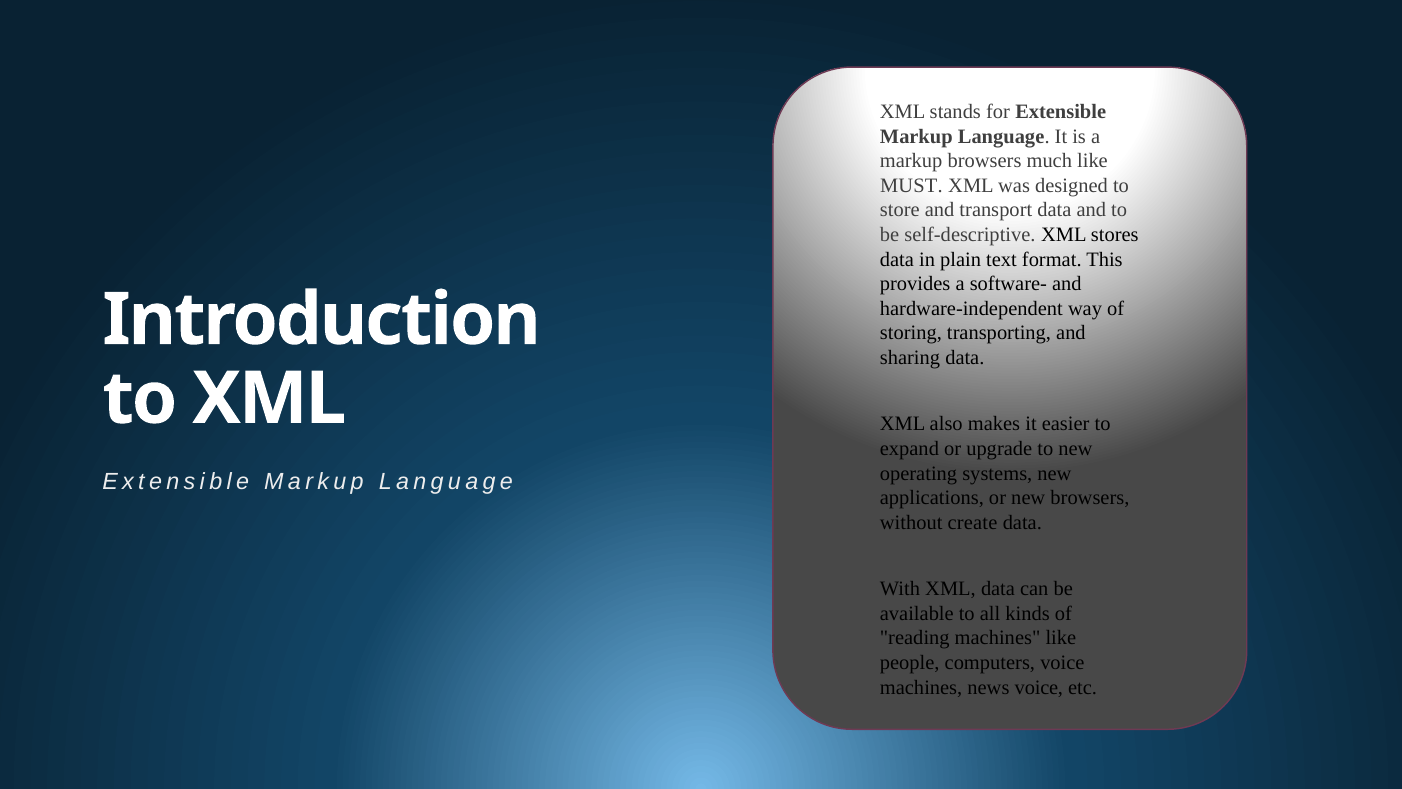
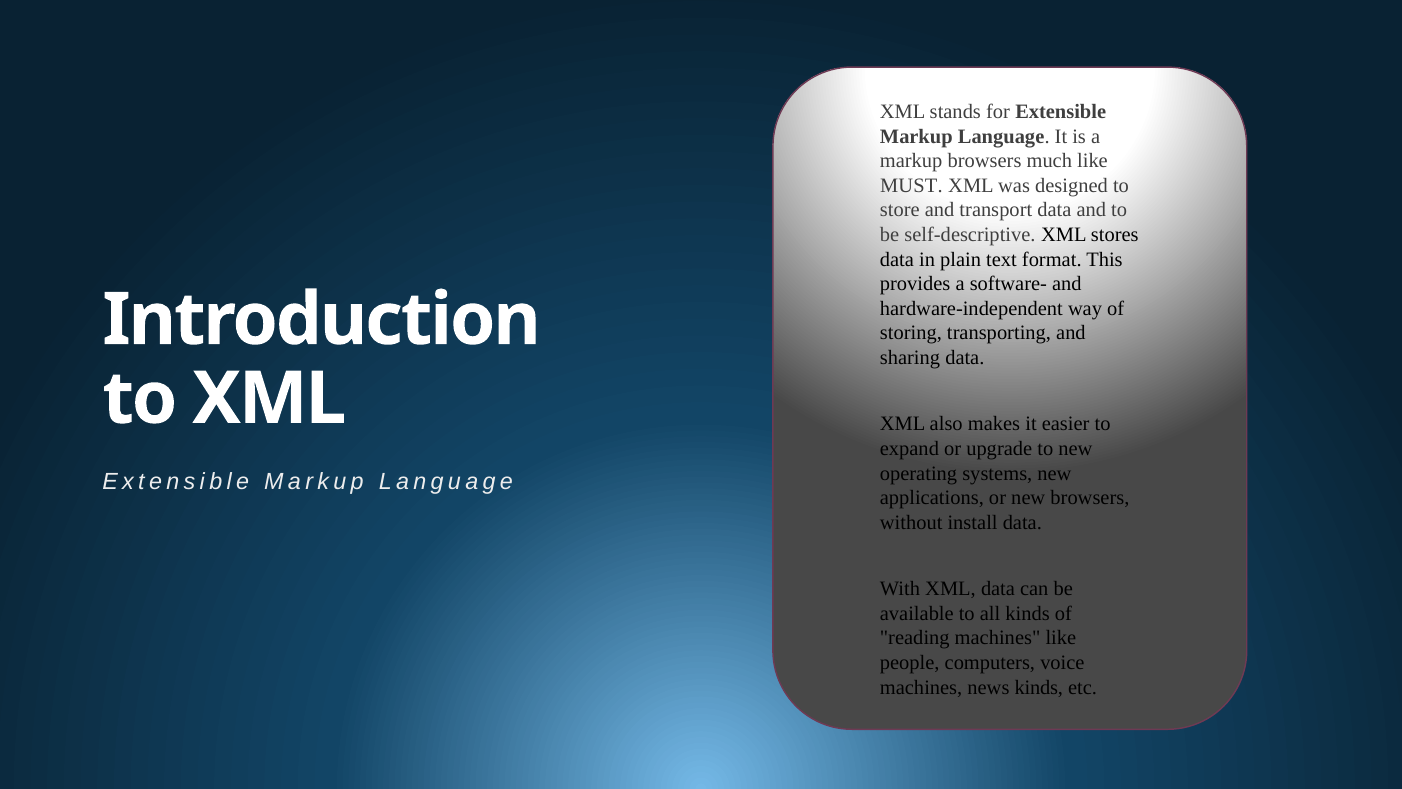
create: create -> install (973, 522)
news voice: voice -> kinds (1039, 687)
